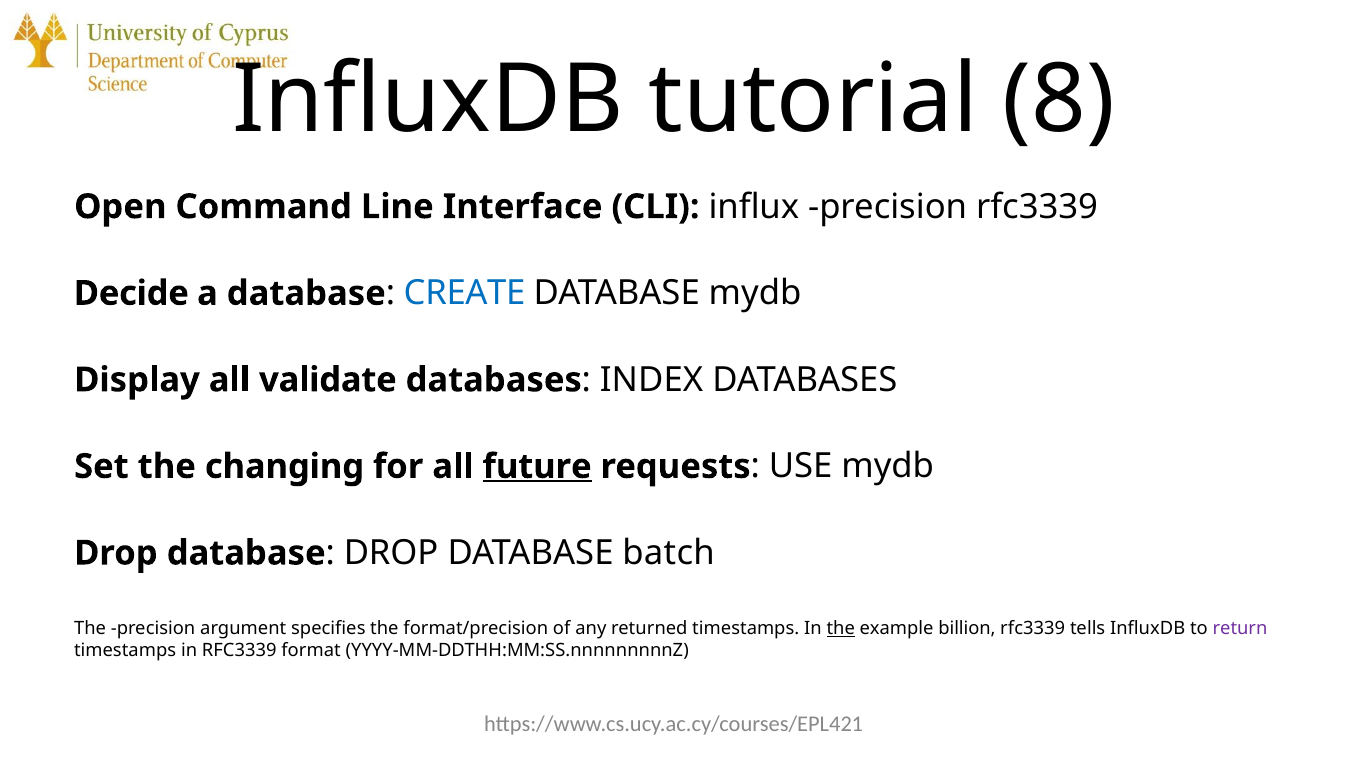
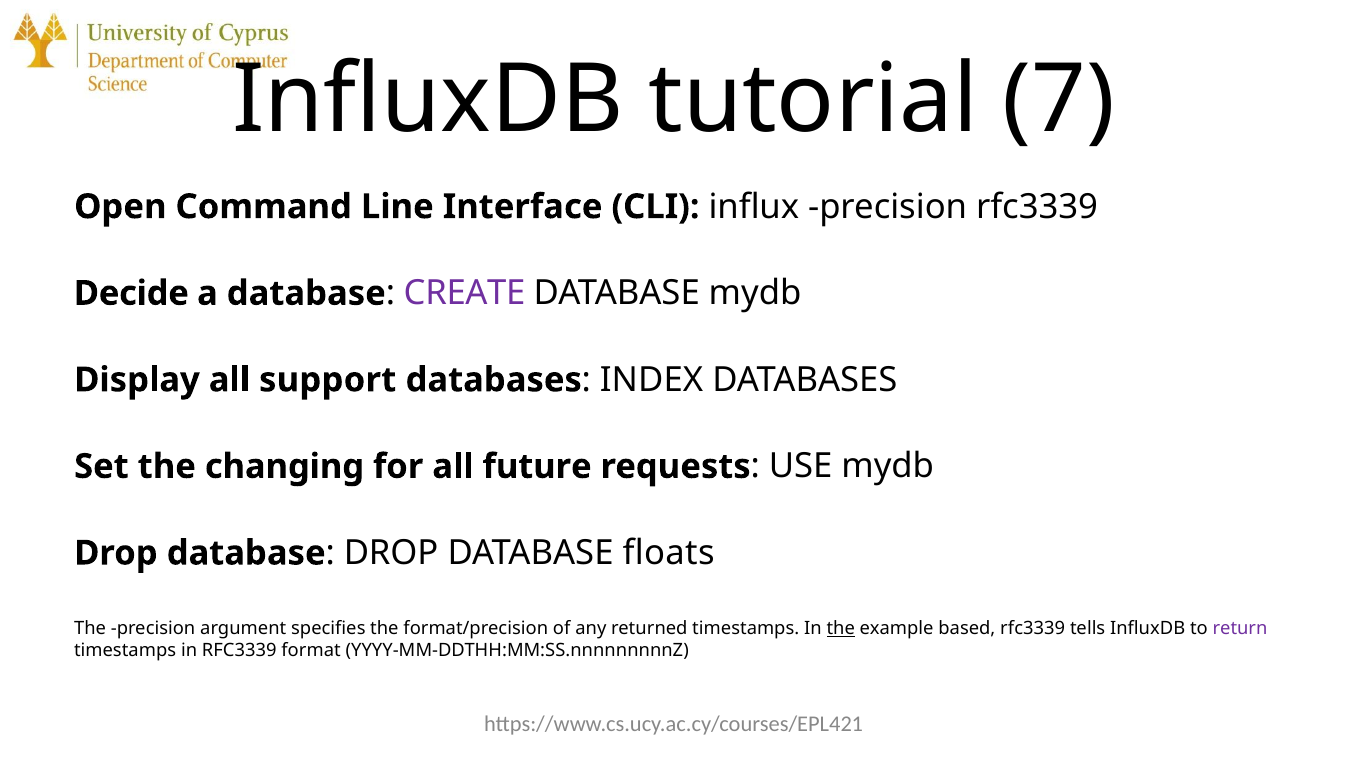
8: 8 -> 7 (1059, 100)
CREATE colour: blue -> purple (465, 293)
validate: validate -> support (328, 380)
future underline: present -> none (537, 467)
batch: batch -> floats (669, 553)
billion: billion -> based (967, 629)
